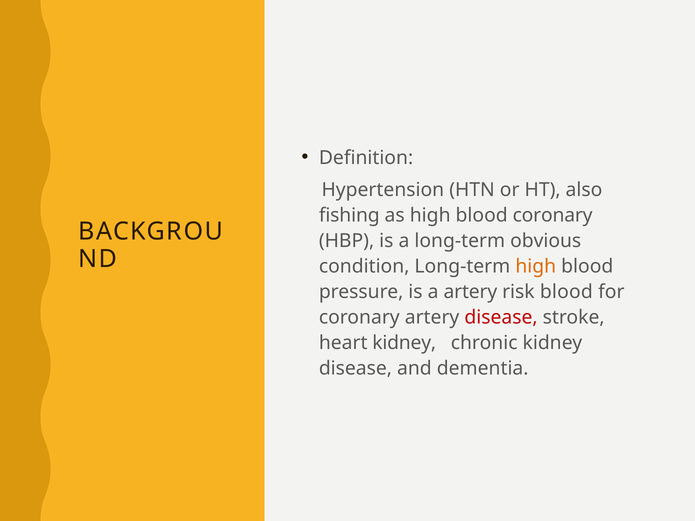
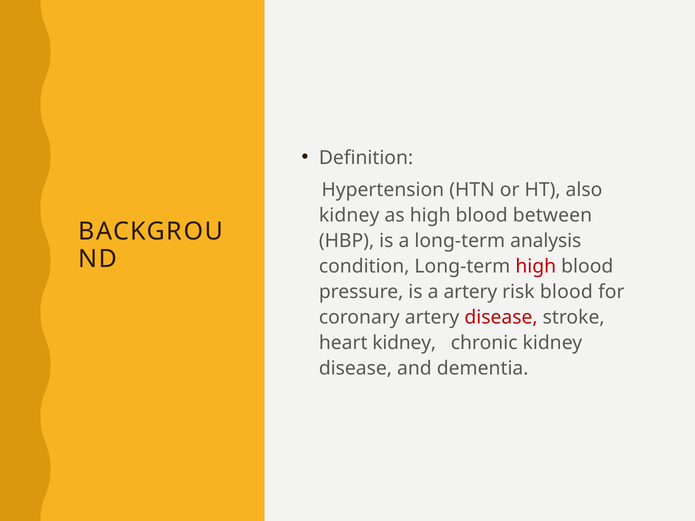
fishing: fishing -> kidney (349, 215)
blood coronary: coronary -> between (552, 215)
obvious: obvious -> analysis (546, 241)
high colour: orange -> red (536, 266)
